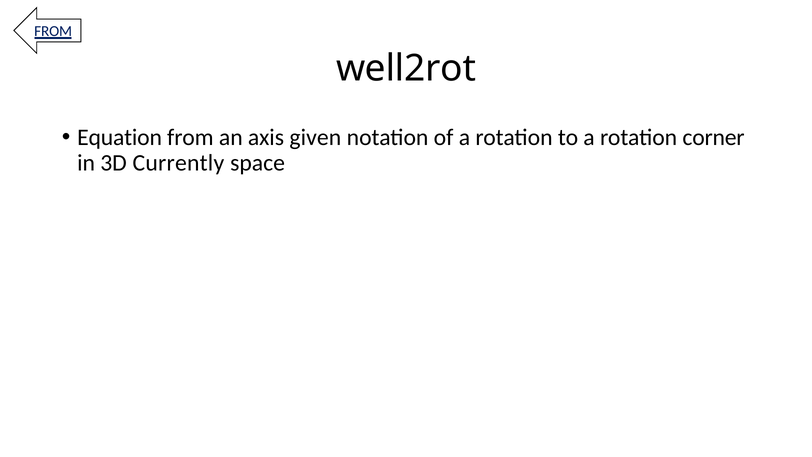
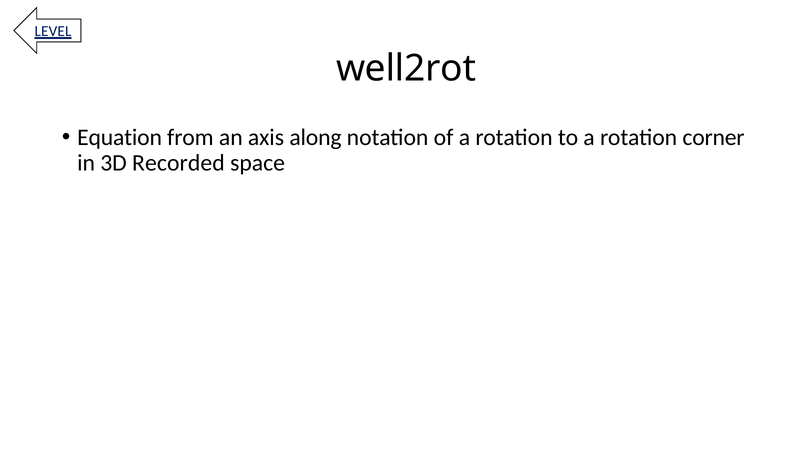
FROM: FROM -> LEVEL (53, 31)
given: given -> along (315, 137)
Currently: Currently -> Recorded (178, 163)
